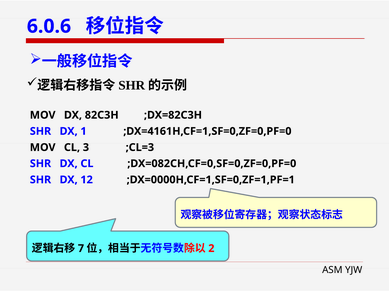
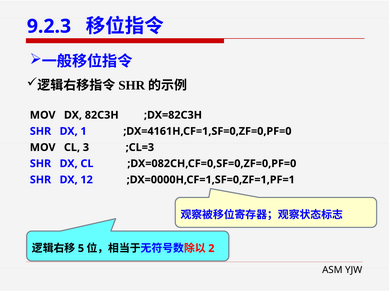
6.0.6: 6.0.6 -> 9.2.3 (49, 26)
7: 7 -> 5 (81, 249)
